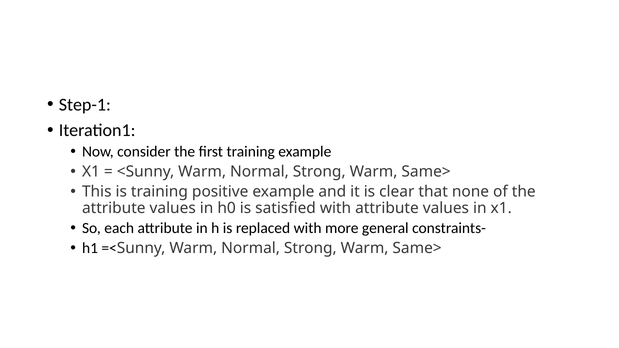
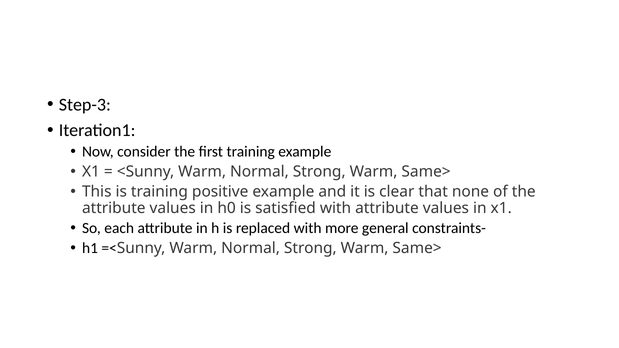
Step-1: Step-1 -> Step-3 (85, 105)
